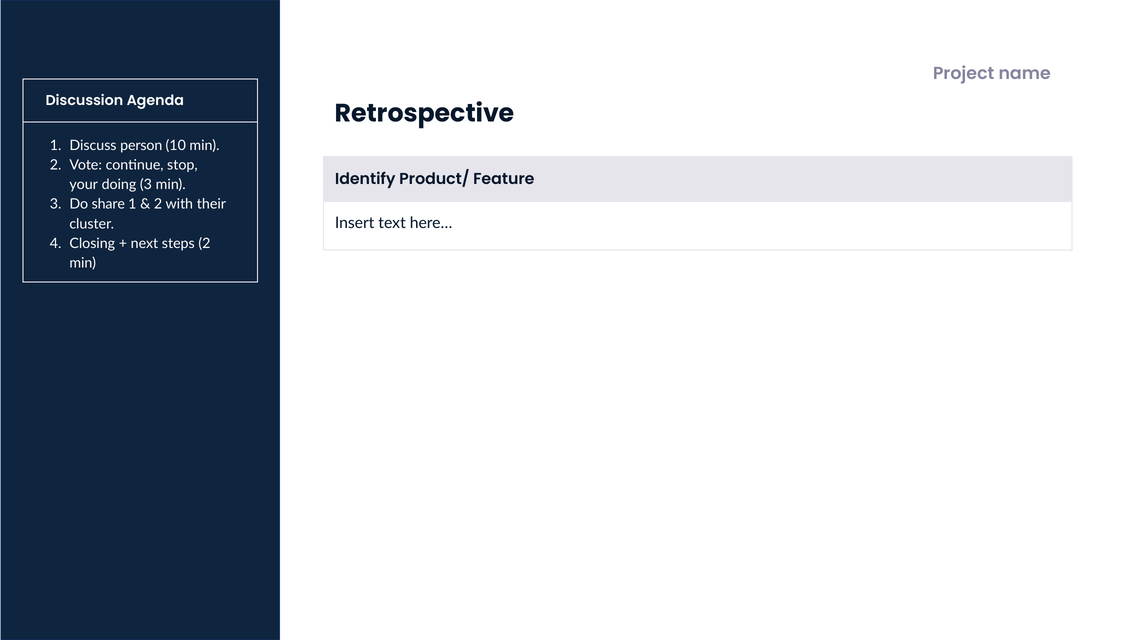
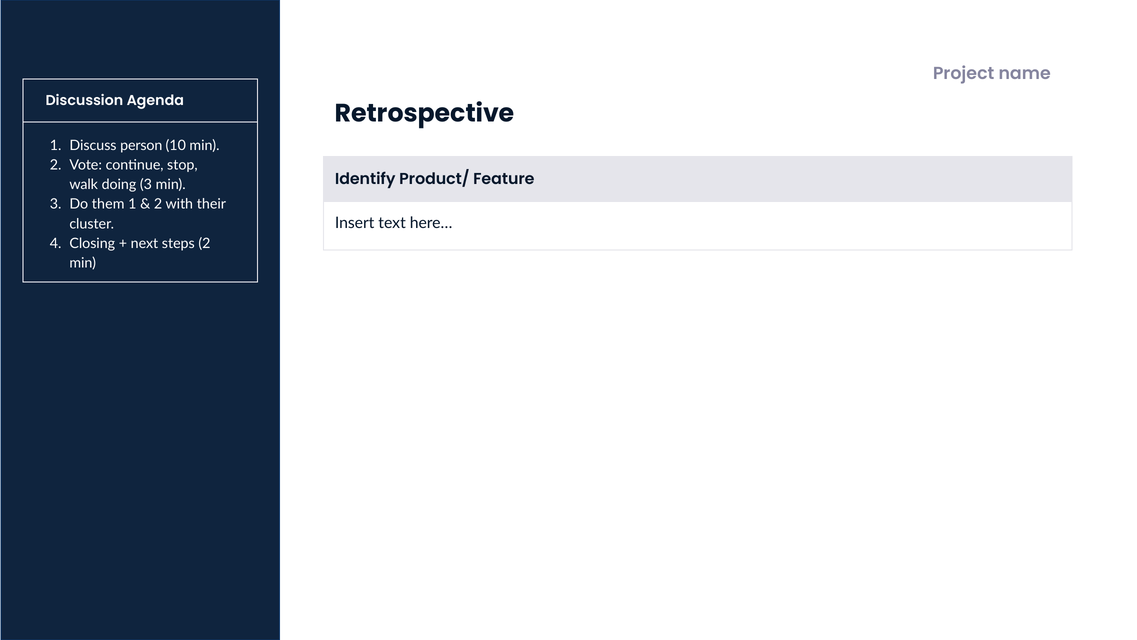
your: your -> walk (84, 184)
share: share -> them (108, 204)
